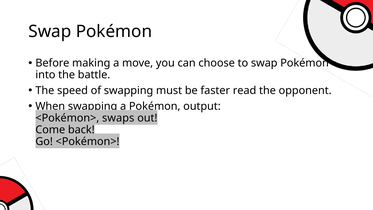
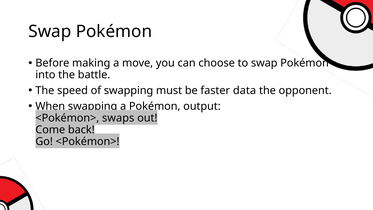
read: read -> data (245, 90)
